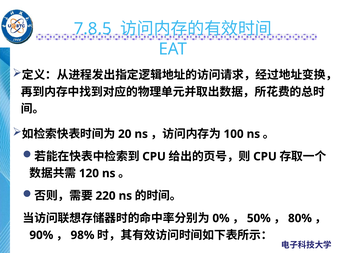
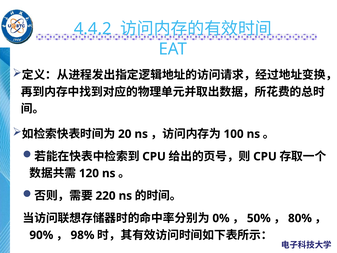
7.8.5: 7.8.5 -> 4.4.2 (93, 29)
